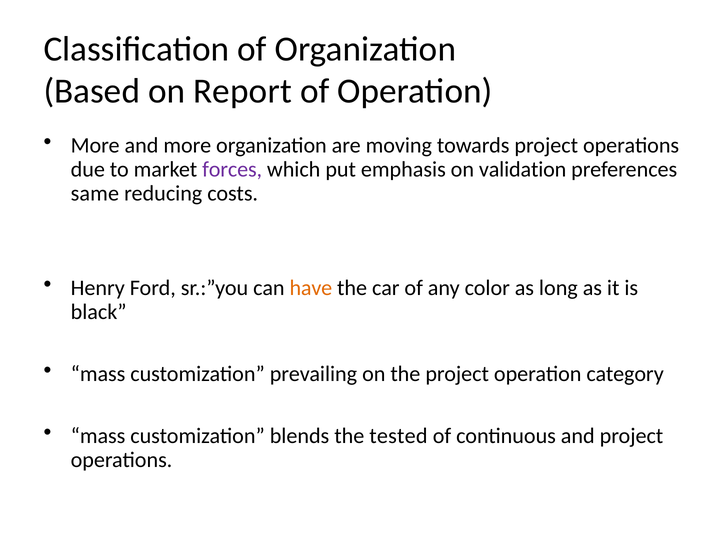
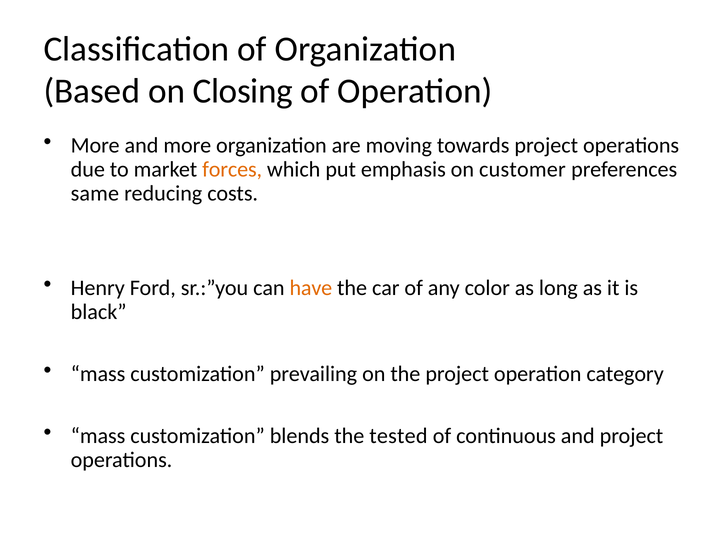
Report: Report -> Closing (243, 91)
forces colour: purple -> orange (232, 169)
validation: validation -> customer (522, 169)
